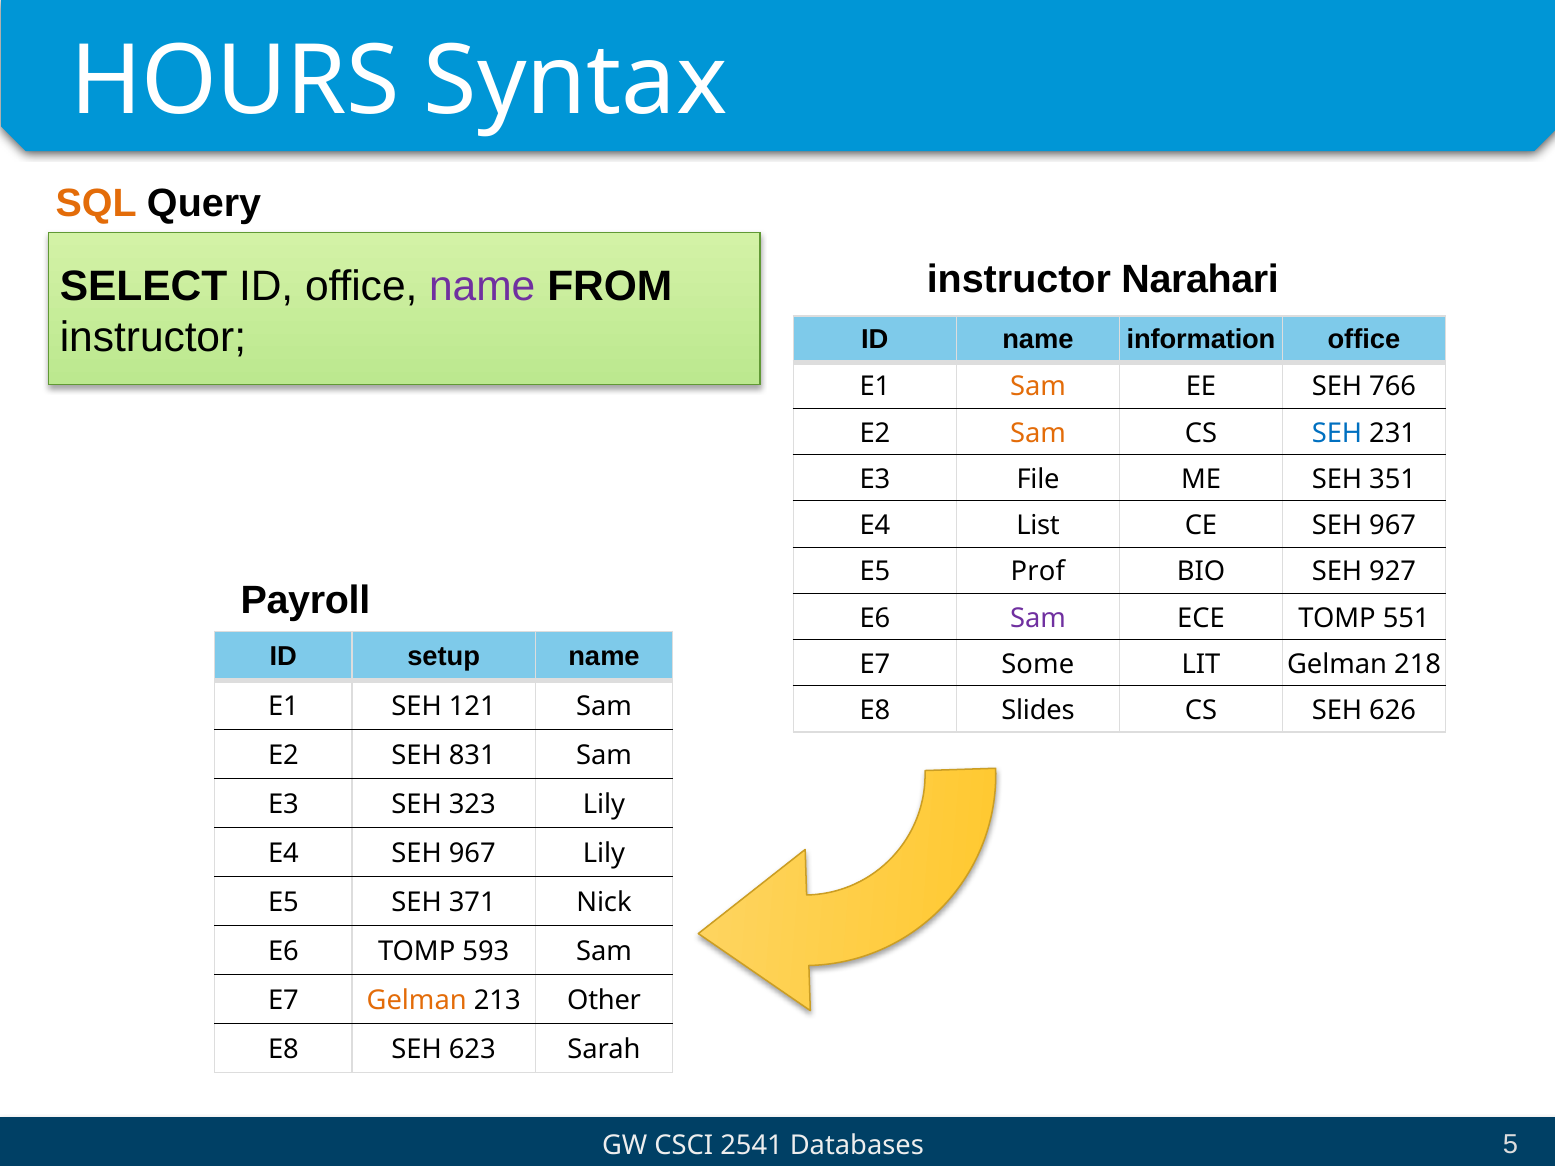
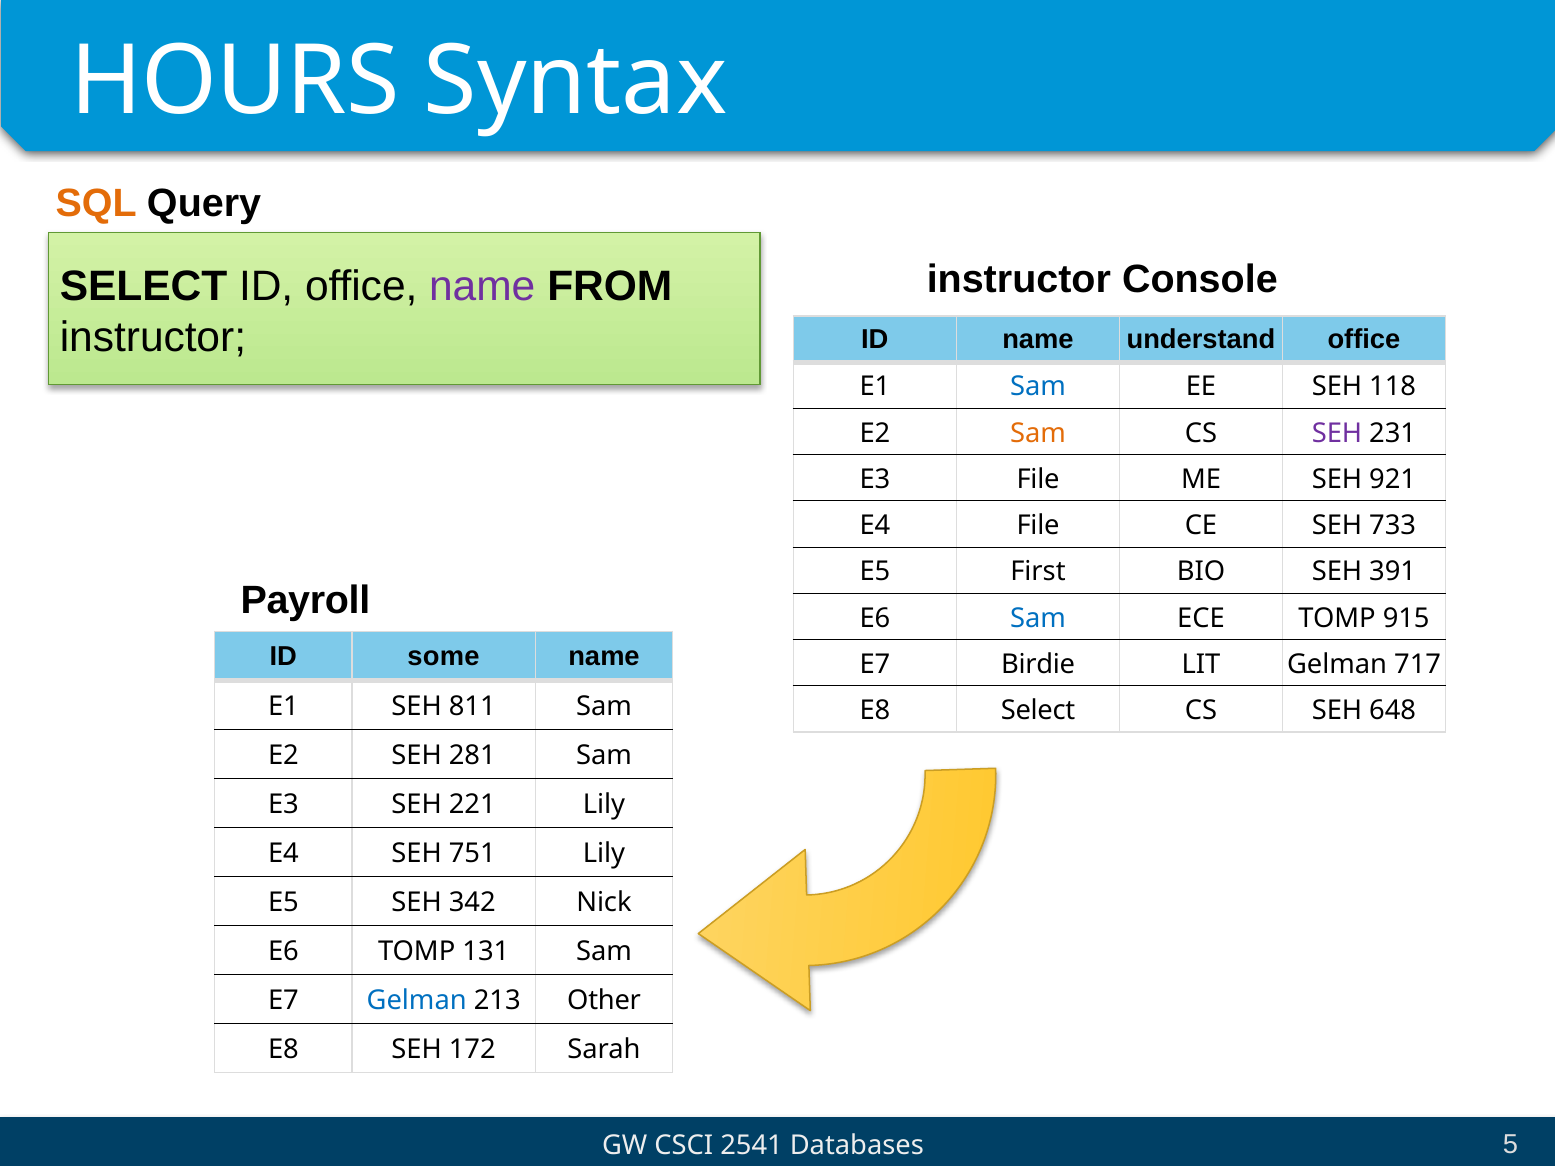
Narahari: Narahari -> Console (1200, 279)
information: information -> understand (1201, 340)
Sam colour: orange -> blue (1038, 387)
766: 766 -> 118 (1393, 387)
SEH colour: blue -> purple (1337, 433)
351: 351 -> 921 (1393, 479)
E4 List: List -> File (1038, 526)
CE SEH 967: 967 -> 733 (1393, 526)
Prof: Prof -> First (1038, 572)
927: 927 -> 391 (1393, 572)
Sam colour: purple -> blue (1038, 618)
551: 551 -> 915 (1406, 618)
setup: setup -> some (443, 656)
Some: Some -> Birdie (1038, 664)
218: 218 -> 717 (1418, 664)
121: 121 -> 811 (472, 706)
E8 Slides: Slides -> Select (1038, 711)
626: 626 -> 648 (1393, 711)
831: 831 -> 281 (472, 755)
323: 323 -> 221 (472, 805)
E4 SEH 967: 967 -> 751 (472, 854)
371: 371 -> 342 (472, 903)
593: 593 -> 131 (486, 952)
Gelman colour: orange -> blue (417, 1001)
623: 623 -> 172 (472, 1050)
